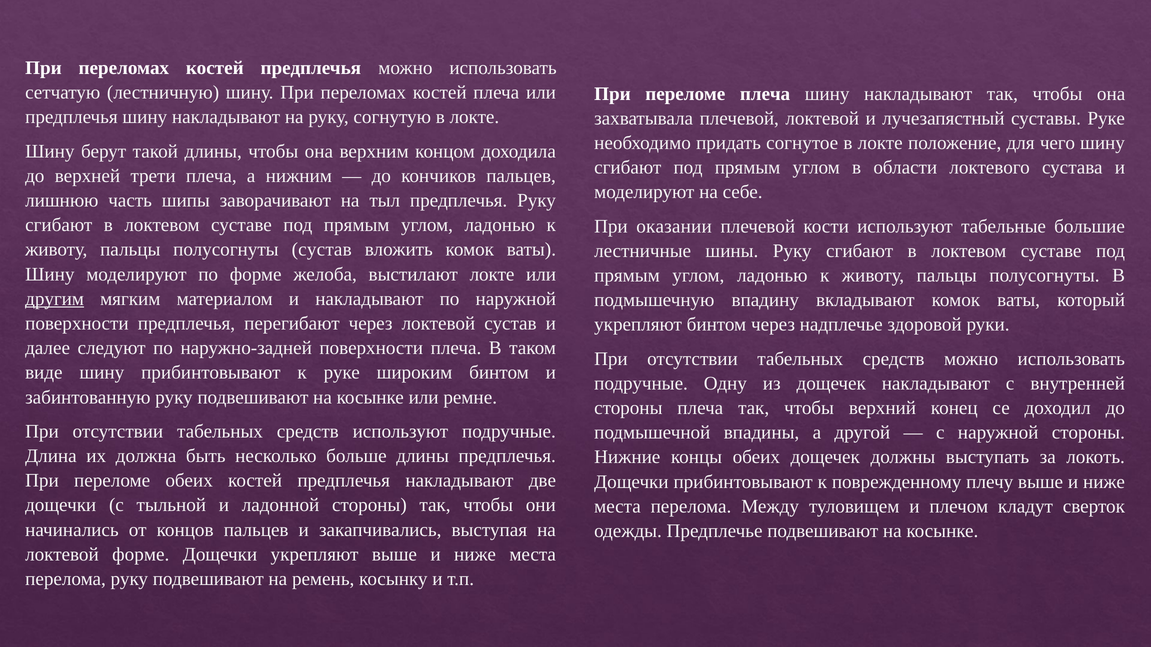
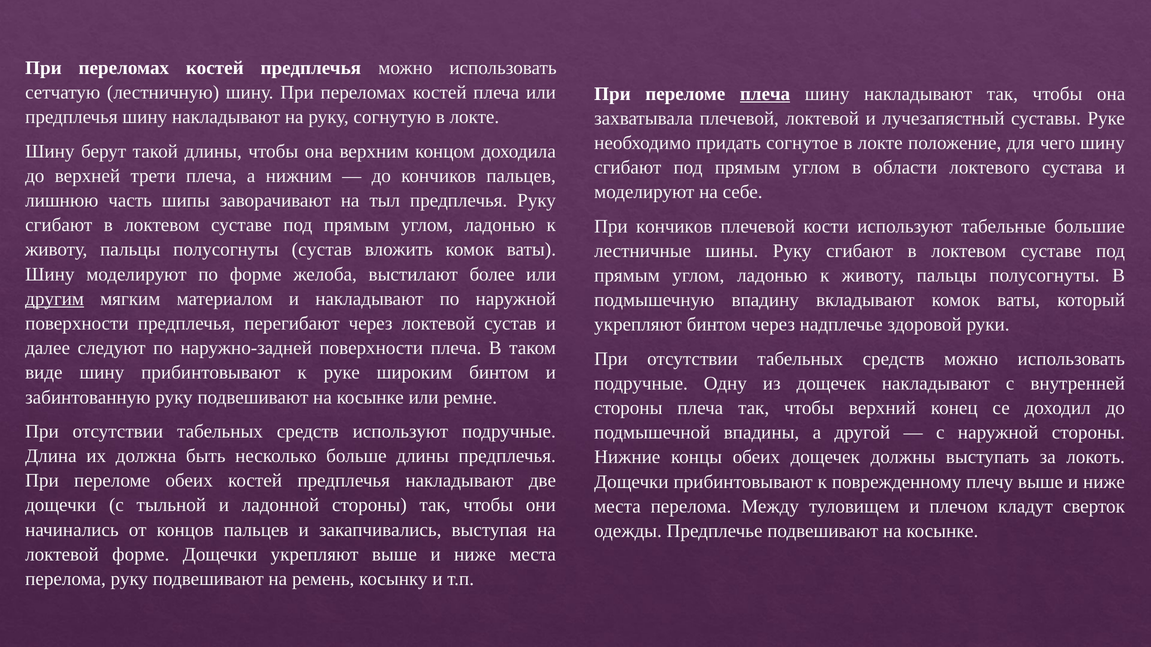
плеча underline: none -> present (765, 94)
При оказании: оказании -> кончиков (674, 226)
выстилают локте: локте -> более (492, 274)
